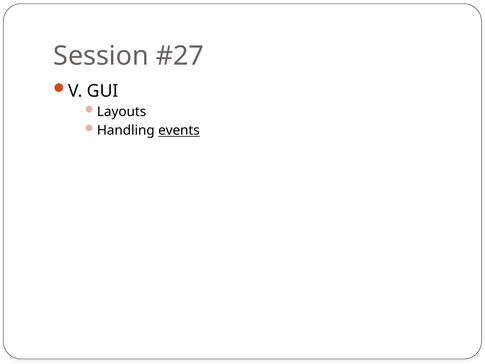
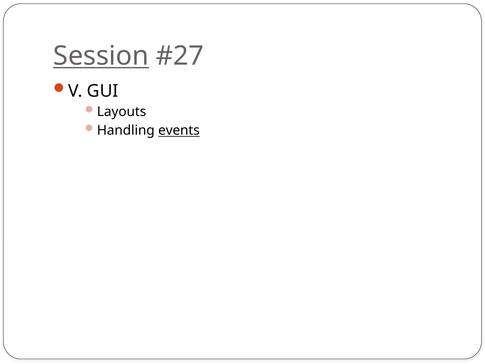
Session underline: none -> present (101, 56)
